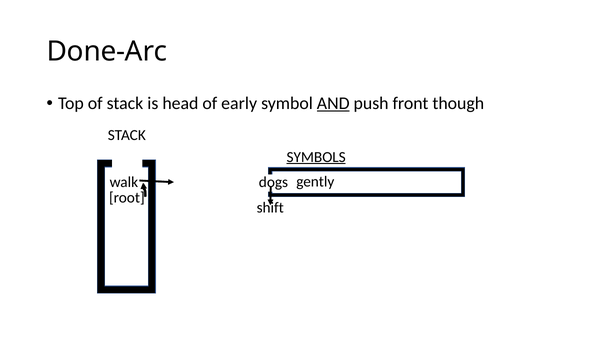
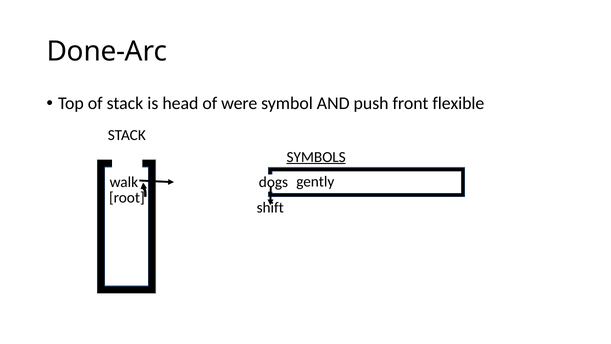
early: early -> were (239, 103)
AND underline: present -> none (333, 103)
though: though -> flexible (458, 103)
